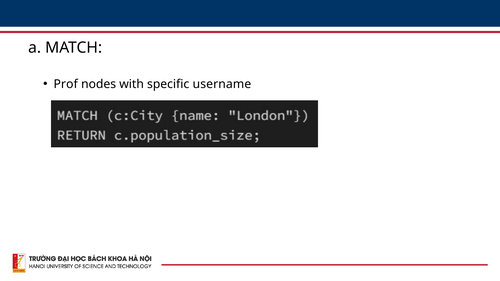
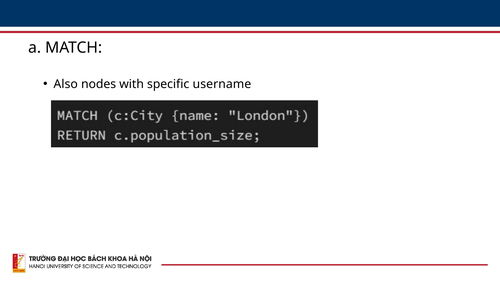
Prof: Prof -> Also (66, 84)
